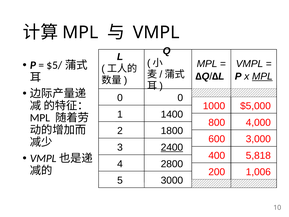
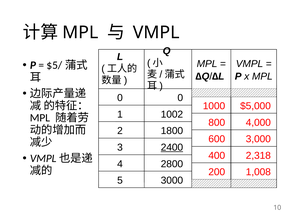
MPL underline: present -> none (262, 76)
1400: 1400 -> 1002 (172, 114)
5,818: 5,818 -> 2,318 (258, 155)
1,006: 1,006 -> 1,008 (258, 172)
